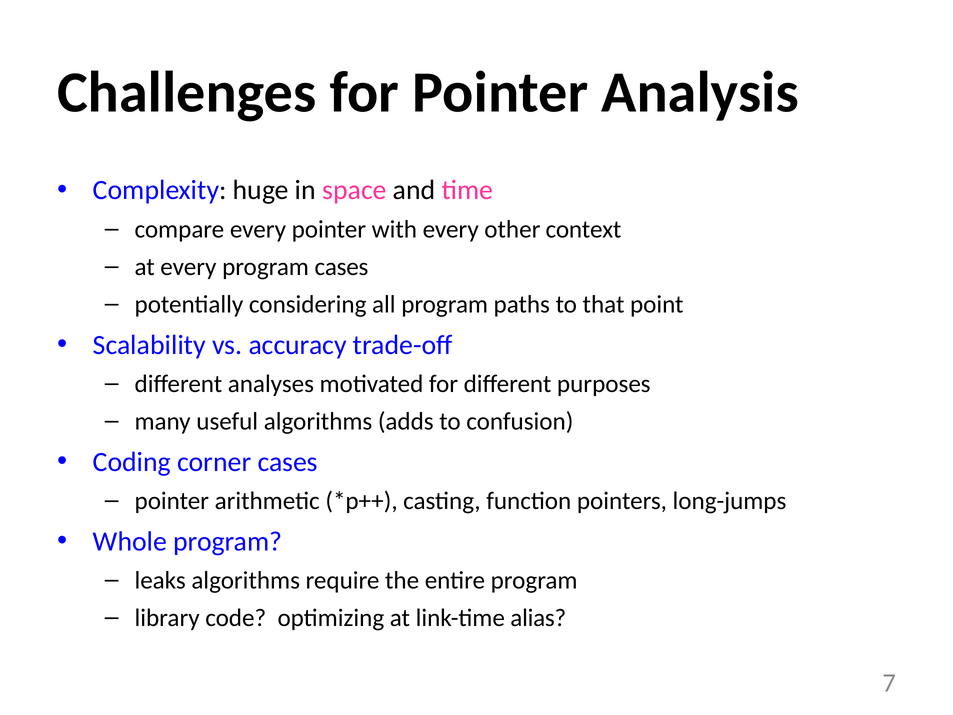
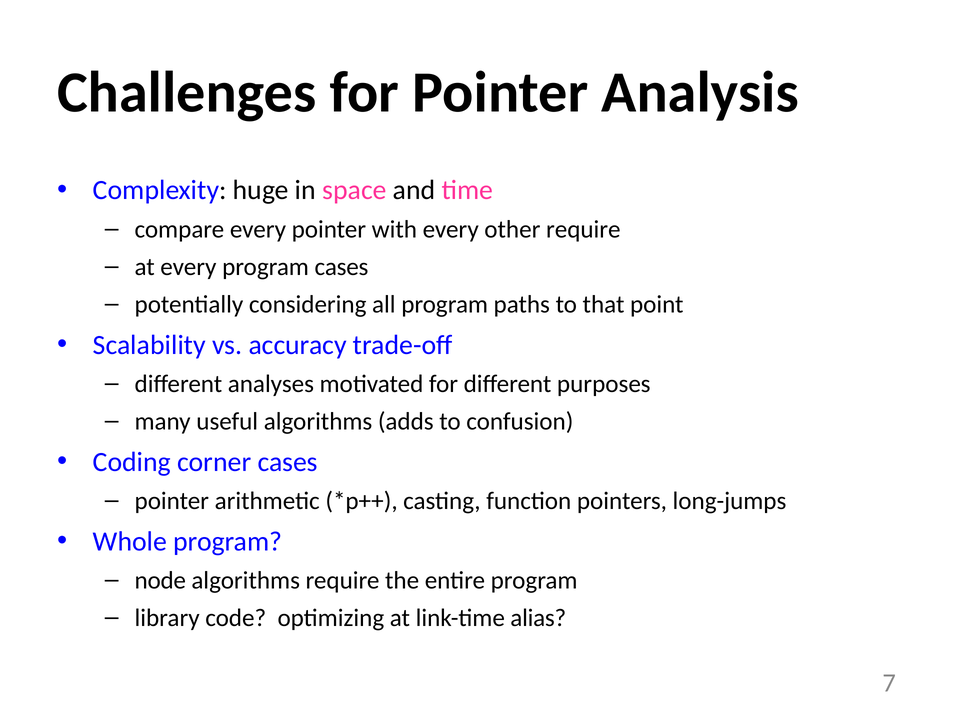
other context: context -> require (583, 229)
leaks: leaks -> node (160, 580)
